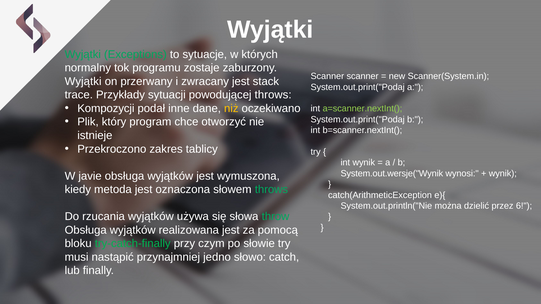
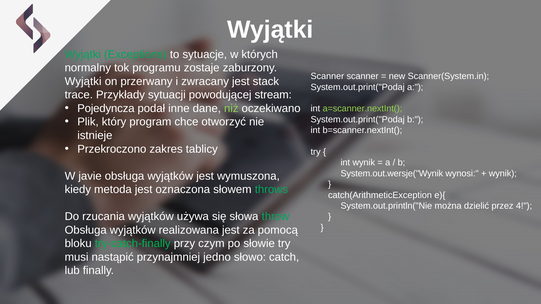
powodującej throws: throws -> stream (273, 95)
Kompozycji: Kompozycji -> Pojedyncza (106, 109)
niż colour: yellow -> light green (231, 109)
6: 6 -> 4 (524, 206)
